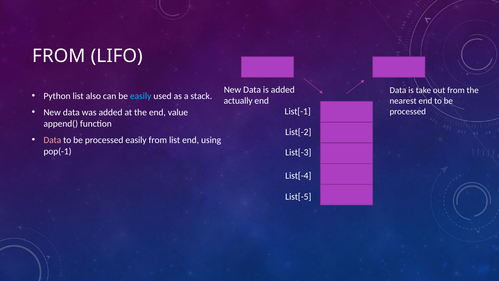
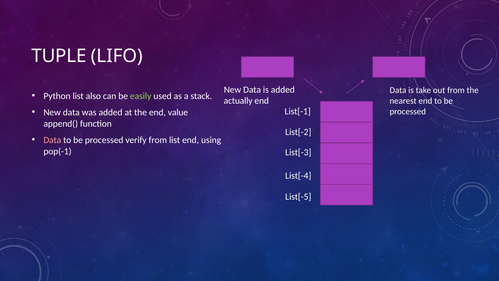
FROM: FROM -> TUPLE (59, 56)
easily colour: light blue -> light green (141, 96)
processed easily: easily -> verify (136, 140)
